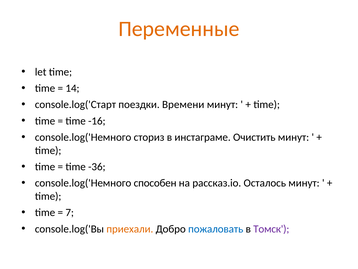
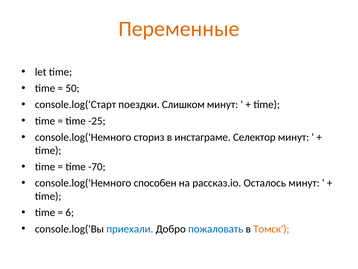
14: 14 -> 50 (72, 88)
Времени: Времени -> Слишком (183, 104)
-16: -16 -> -25 (97, 121)
Очистить: Очистить -> Селектор (254, 137)
-36: -36 -> -70 (97, 166)
7: 7 -> 6 (70, 212)
приехали colour: orange -> blue (130, 228)
Томск colour: purple -> orange (271, 228)
